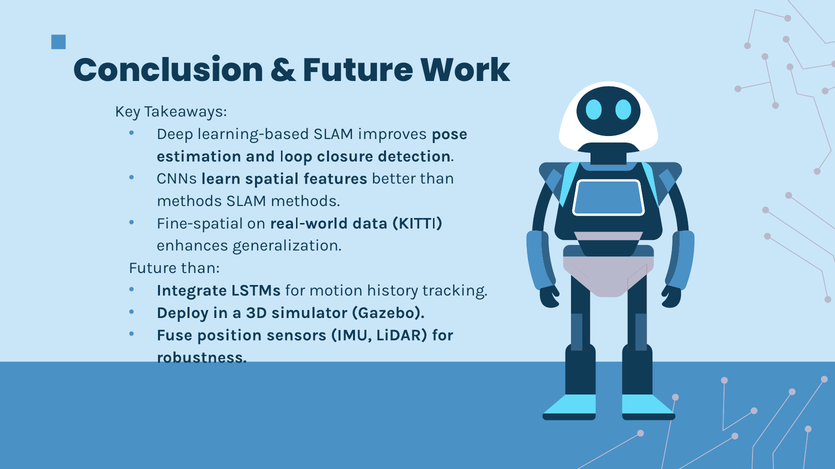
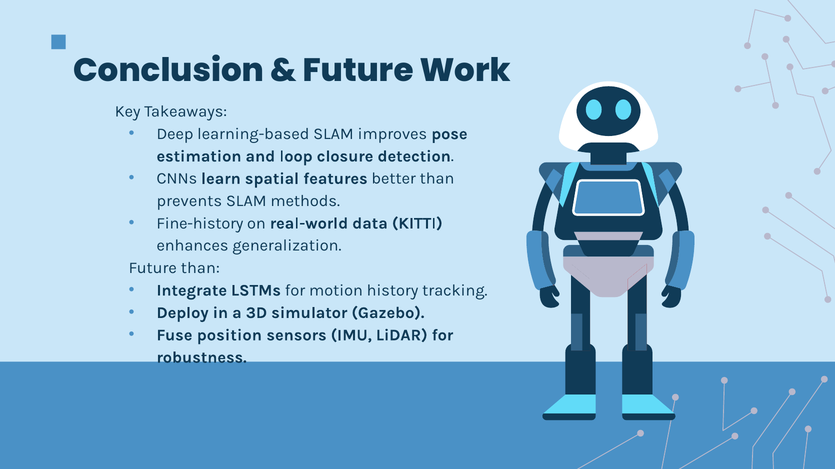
methods: methods -> prevents (189, 201)
Fine-spatial: Fine-spatial -> Fine-history (200, 224)
